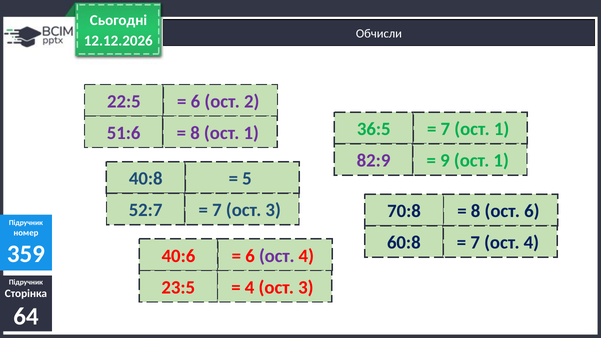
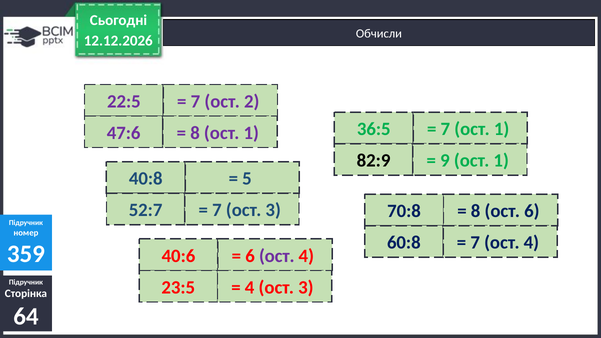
6: 6 -> 7 (195, 102)
51:6: 51:6 -> 47:6 (124, 133)
82:9 colour: purple -> black (374, 161)
